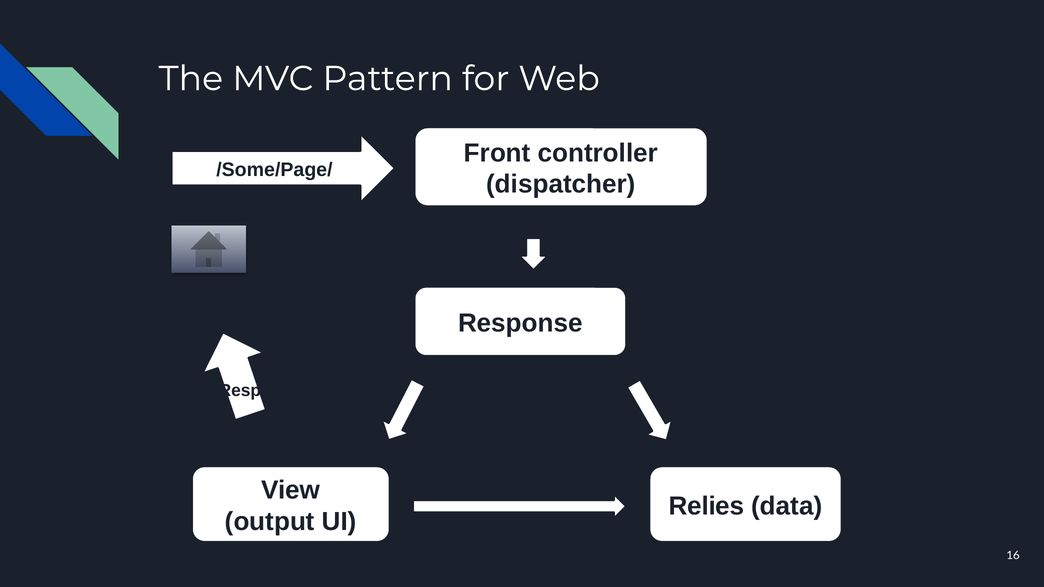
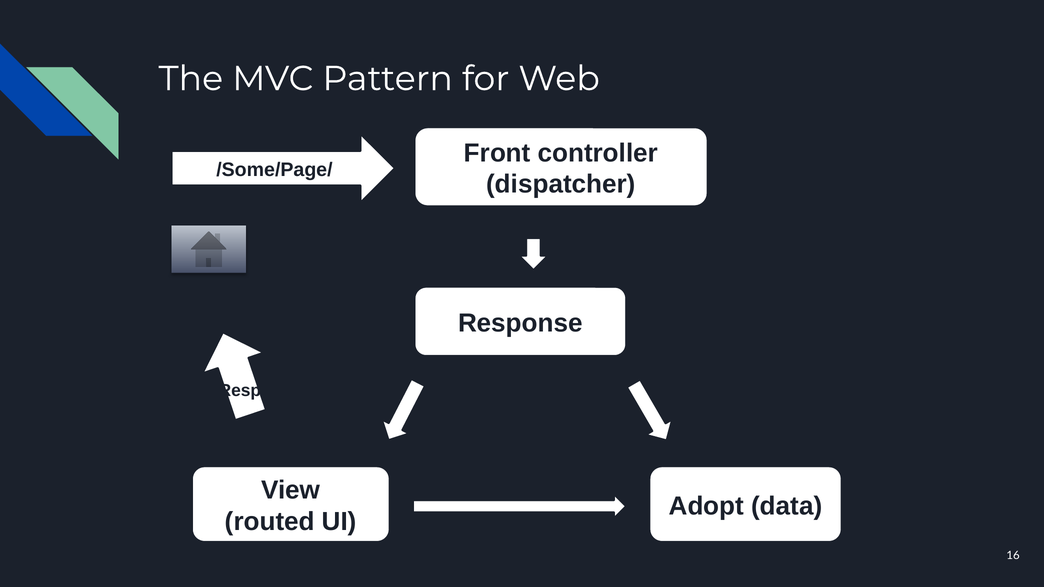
Relies: Relies -> Adopt (706, 506)
output: output -> routed (270, 522)
